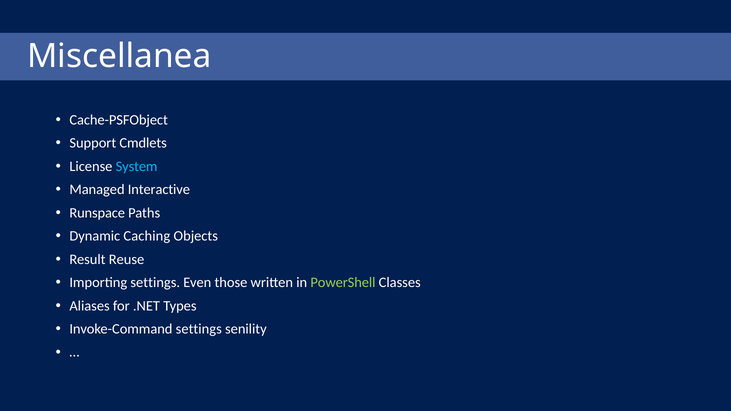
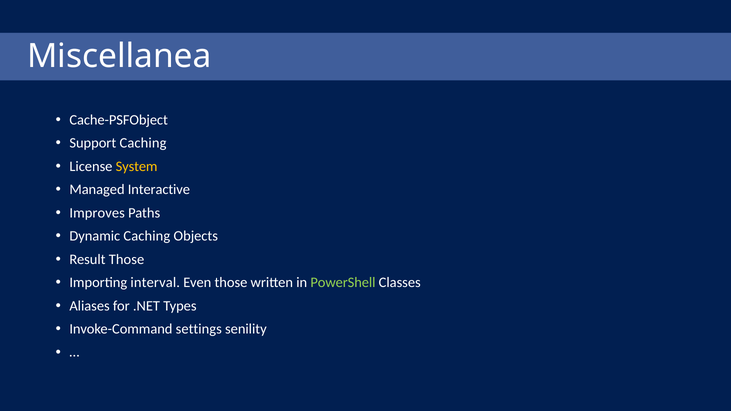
Support Cmdlets: Cmdlets -> Caching (143, 143)
System colour: light blue -> yellow (137, 166)
Runspace: Runspace -> Improves (97, 213)
Result Reuse: Reuse -> Those (127, 259)
Importing settings: settings -> interval (155, 283)
